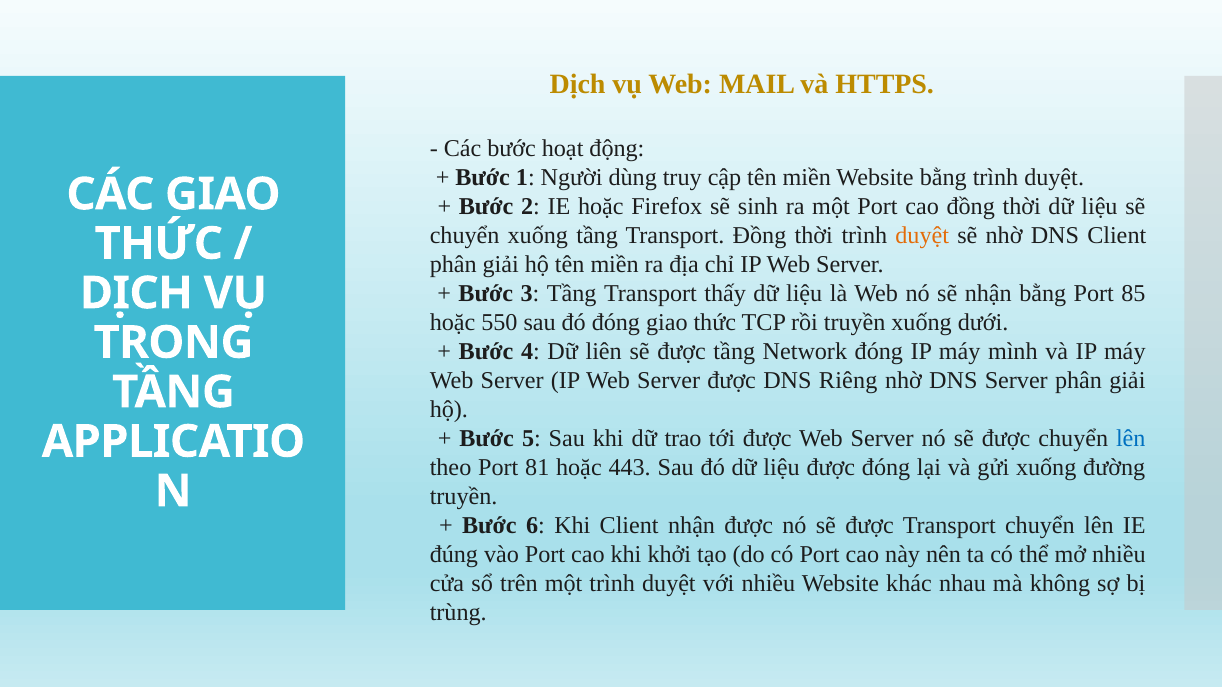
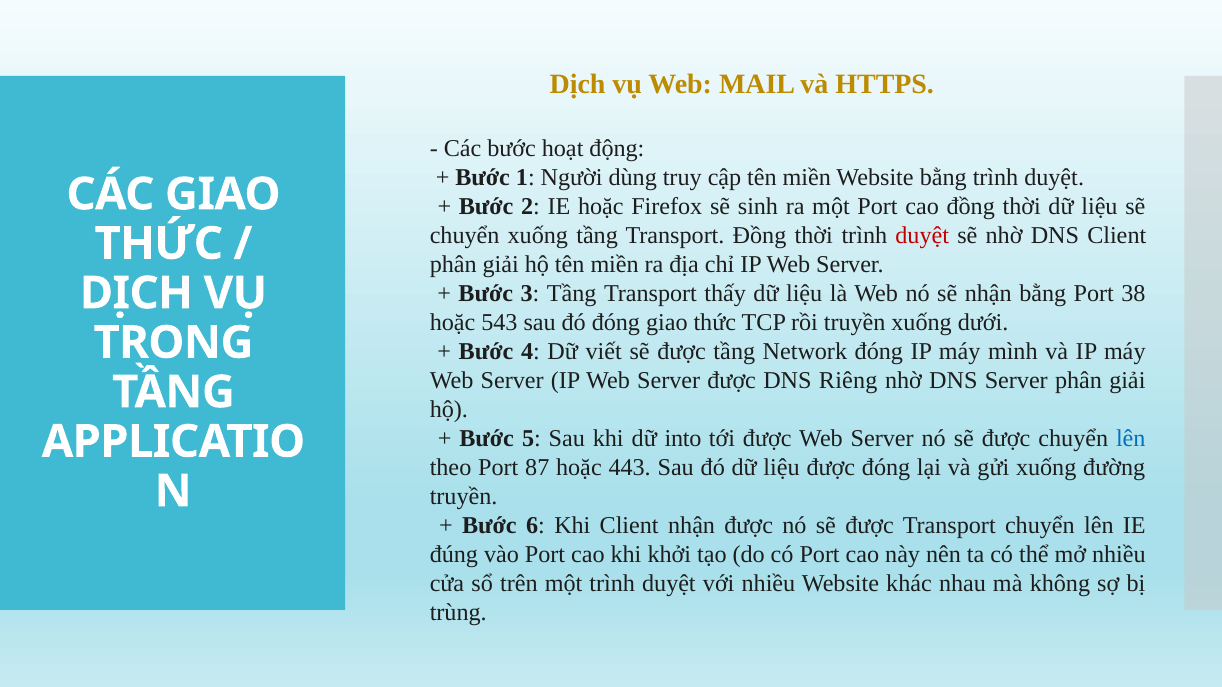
duyệt colour: orange -> red (922, 236)
85: 85 -> 38 (1133, 294)
550: 550 -> 543 (499, 323)
liên: liên -> viết (604, 352)
trao: trao -> into (683, 439)
81: 81 -> 87 (537, 468)
